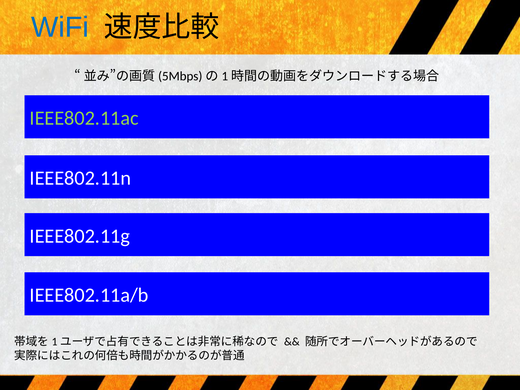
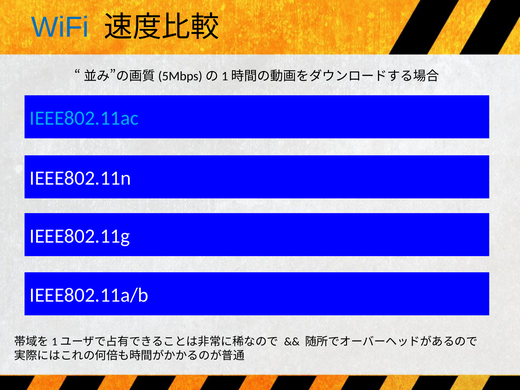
IEEE802.11ac colour: light green -> light blue (84, 118)
